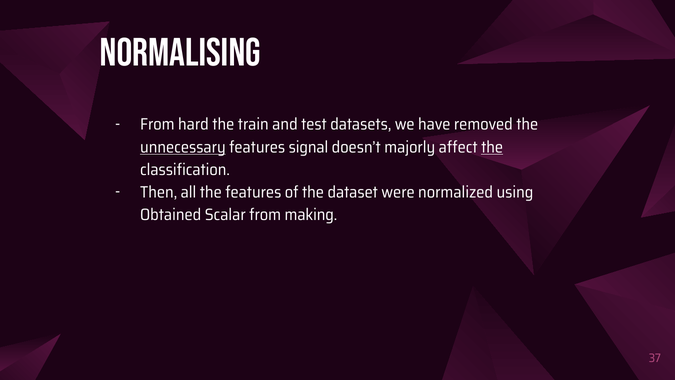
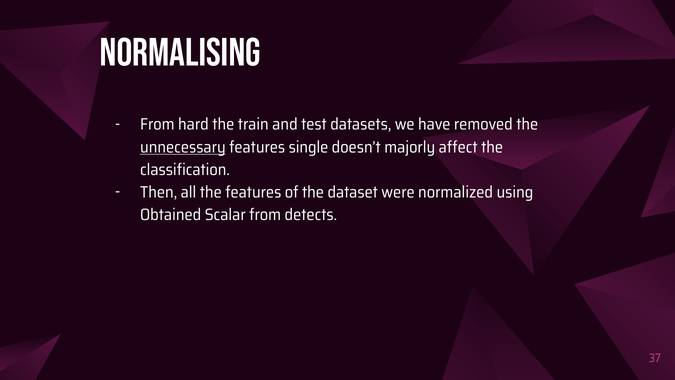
signal: signal -> single (308, 147)
the underline: present -> none (492, 147)
making: making -> detects (311, 215)
